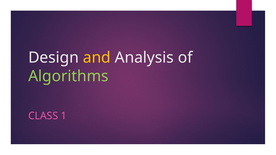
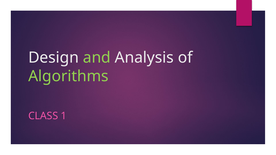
and colour: yellow -> light green (97, 58)
